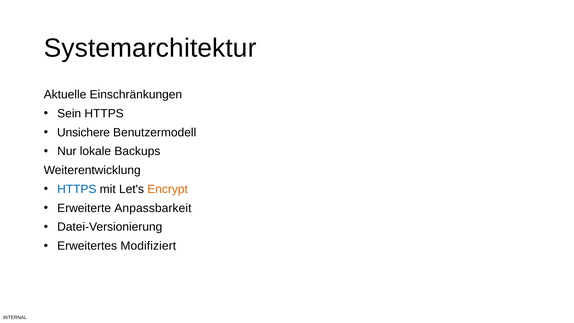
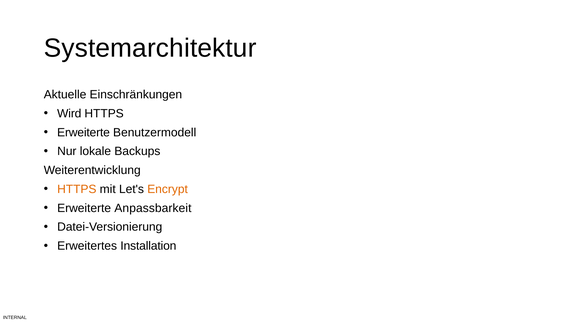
Sein: Sein -> Wird (69, 113)
Unsichere: Unsichere -> Erweiterte (84, 132)
HTTPS colour: blue -> orange (77, 189)
Modifiziert: Modifiziert -> Installation (148, 246)
